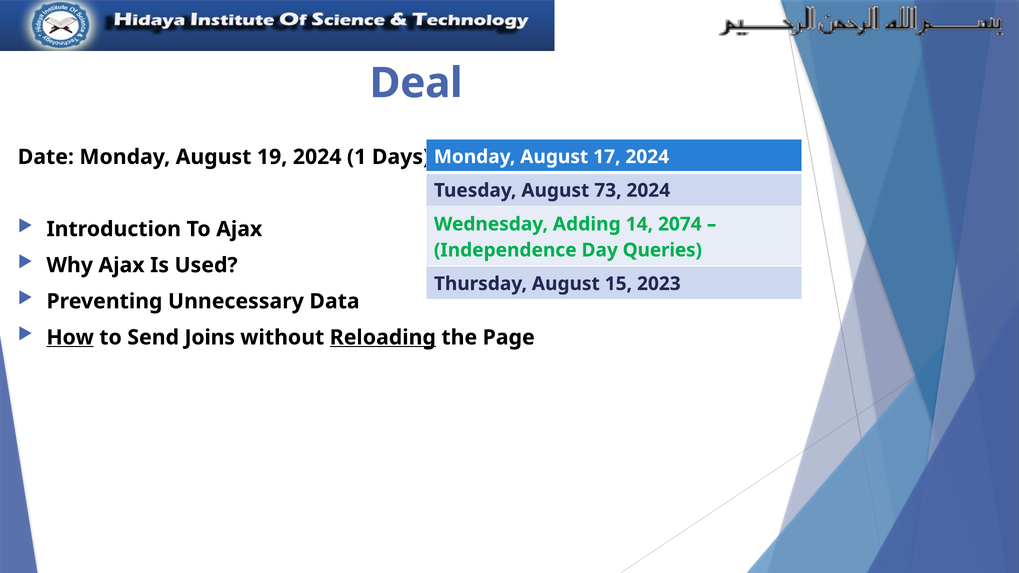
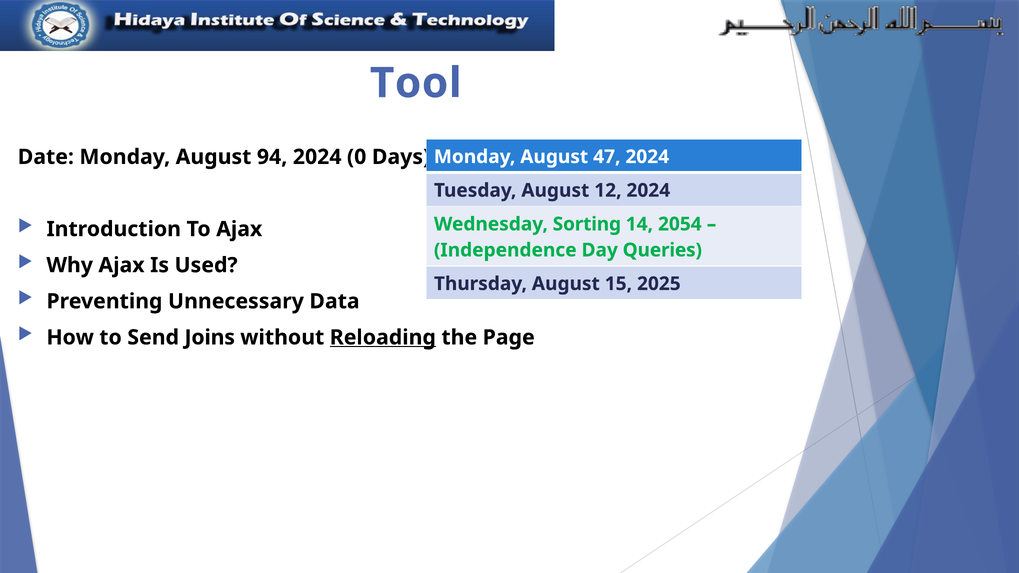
Deal: Deal -> Tool (416, 83)
19: 19 -> 94 (272, 157)
1: 1 -> 0 (357, 157)
17: 17 -> 47 (607, 157)
73: 73 -> 12 (608, 191)
Adding: Adding -> Sorting (587, 224)
2074: 2074 -> 2054 (680, 224)
2023: 2023 -> 2025 (659, 284)
How underline: present -> none (70, 338)
